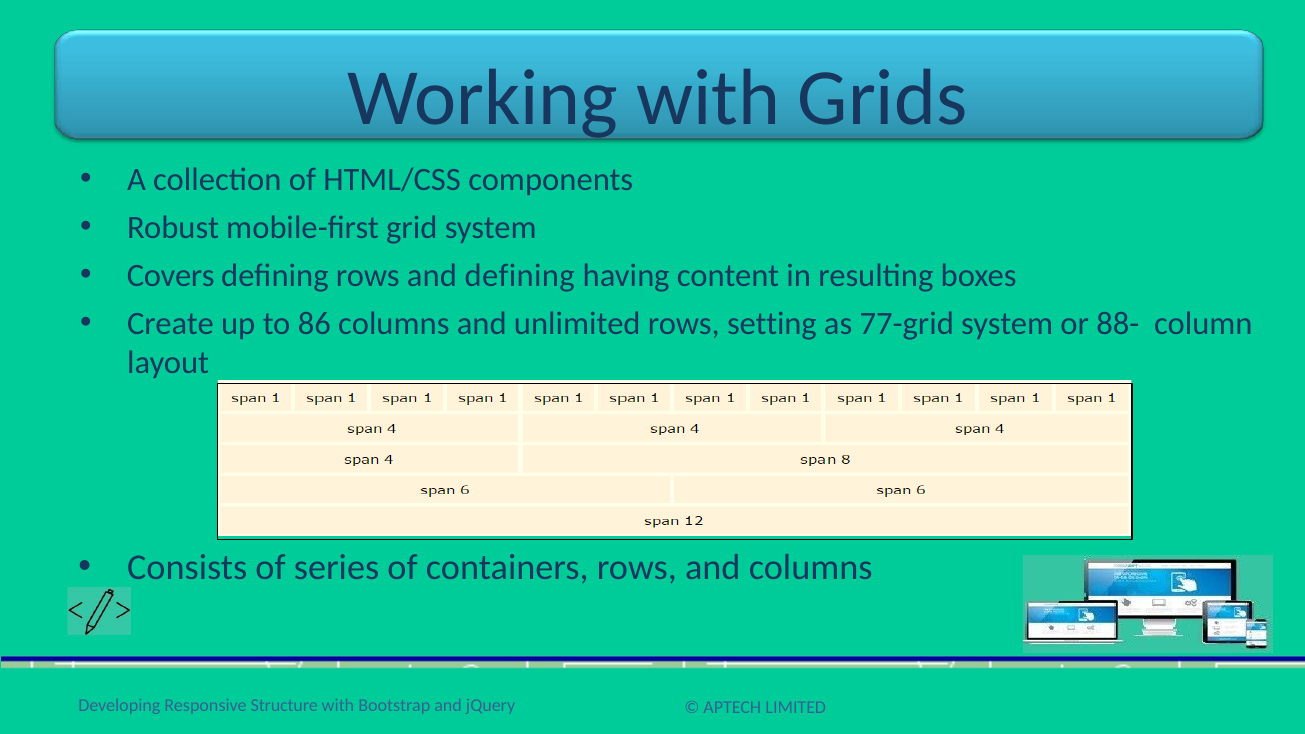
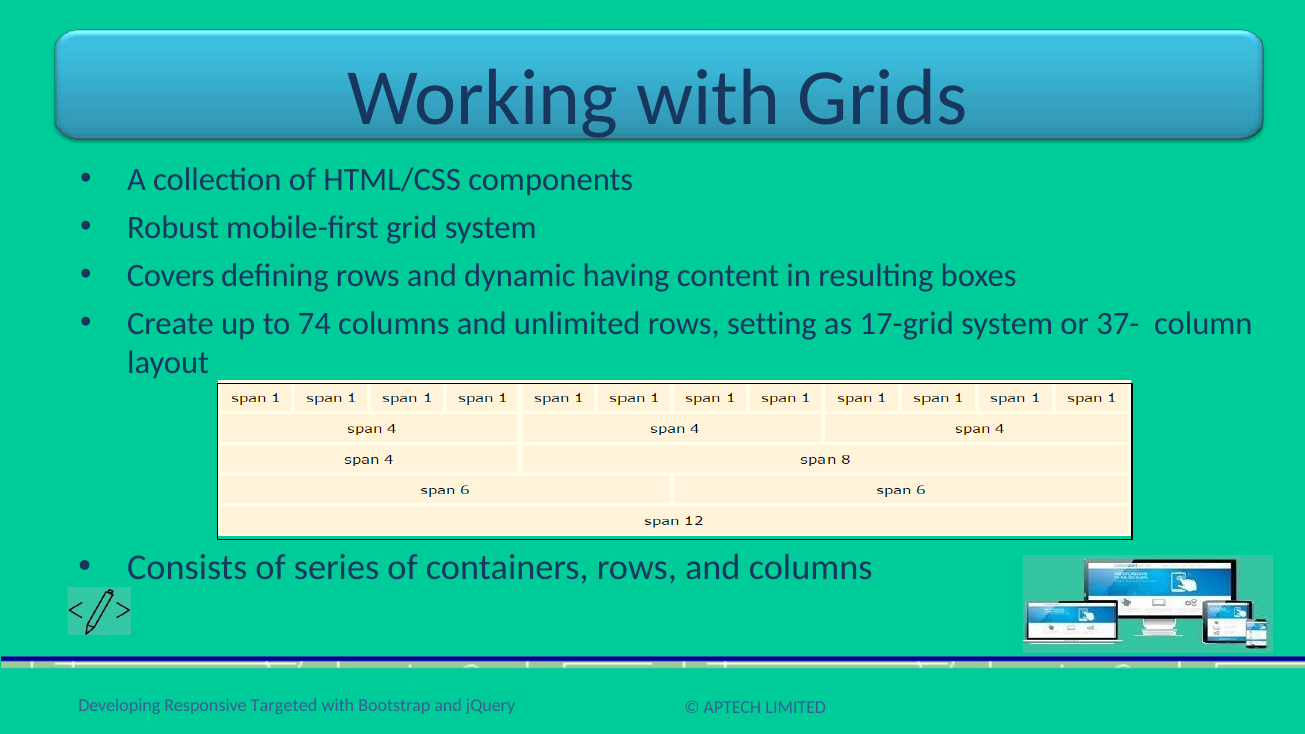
and defining: defining -> dynamic (520, 276)
86: 86 -> 74 (314, 323)
77-grid: 77-grid -> 17-grid (907, 323)
88-: 88- -> 37- (1118, 323)
Structure: Structure -> Targeted (284, 706)
